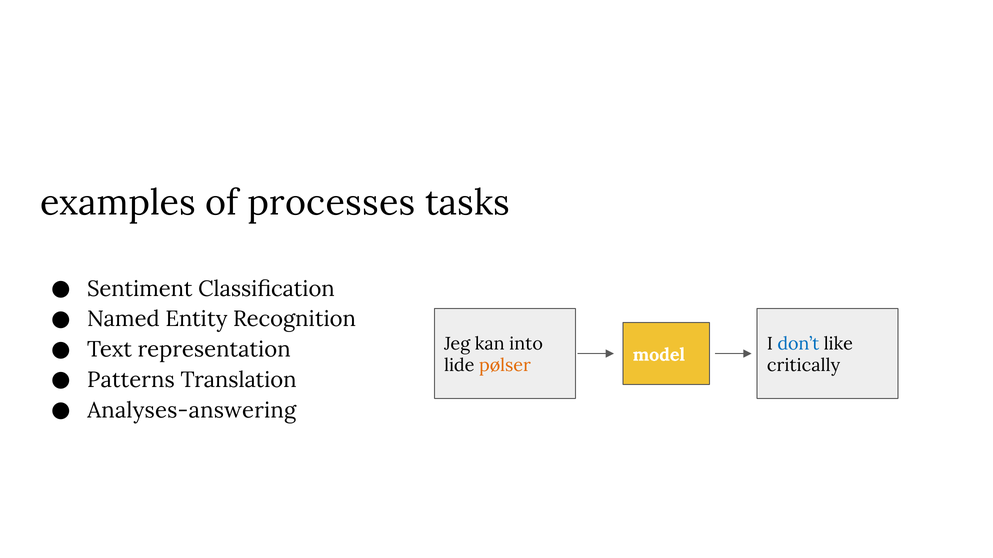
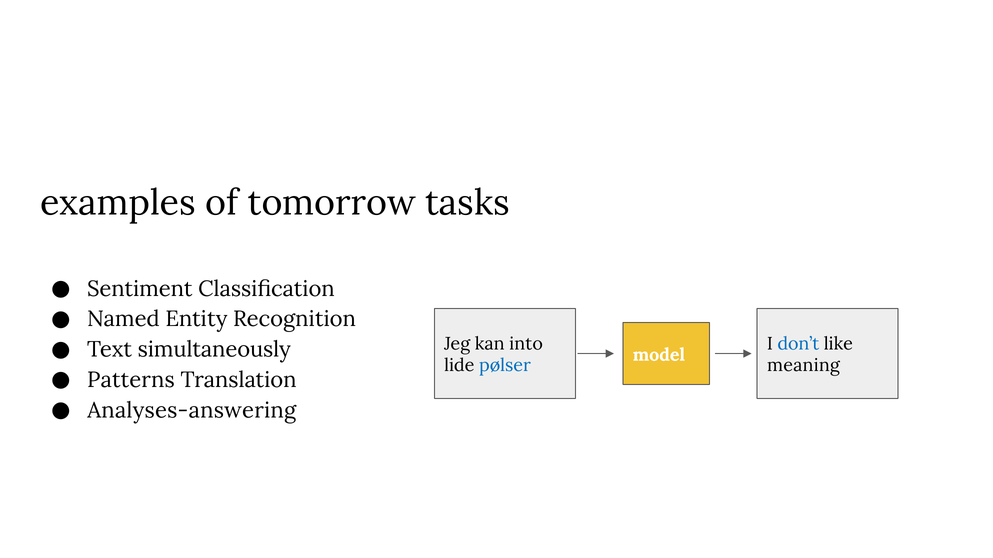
processes: processes -> tomorrow (332, 203)
representation: representation -> simultaneously (214, 350)
pølser colour: orange -> blue (505, 366)
critically: critically -> meaning (803, 366)
